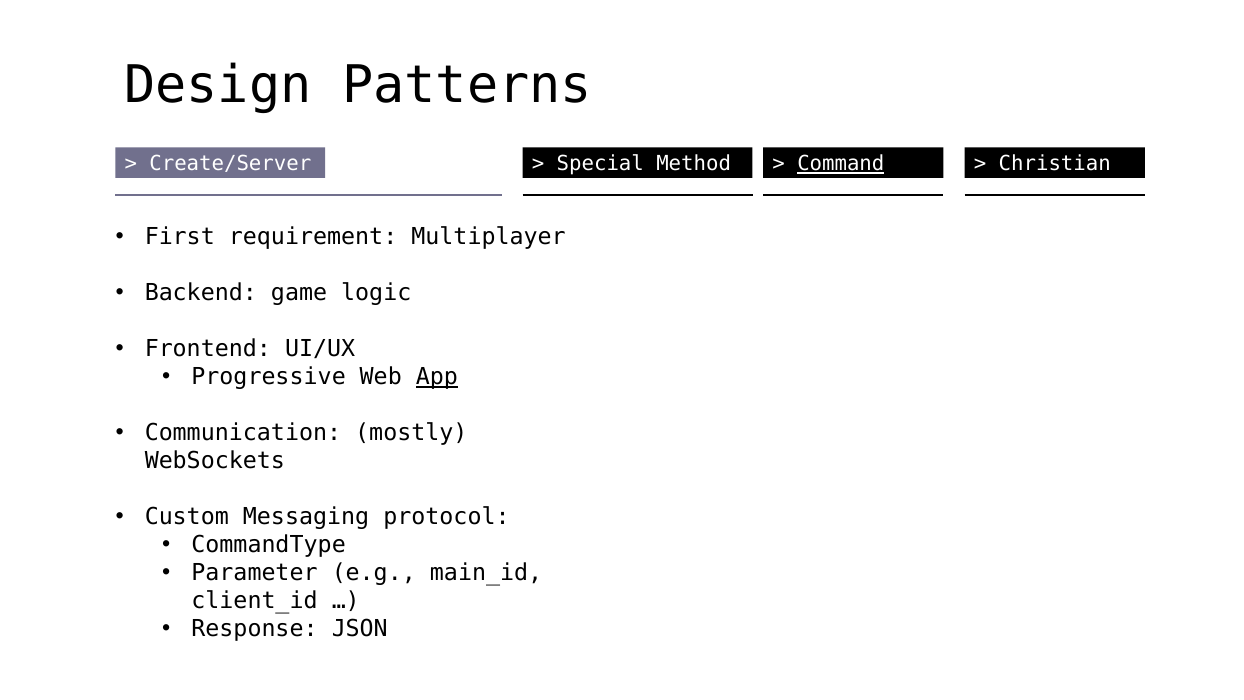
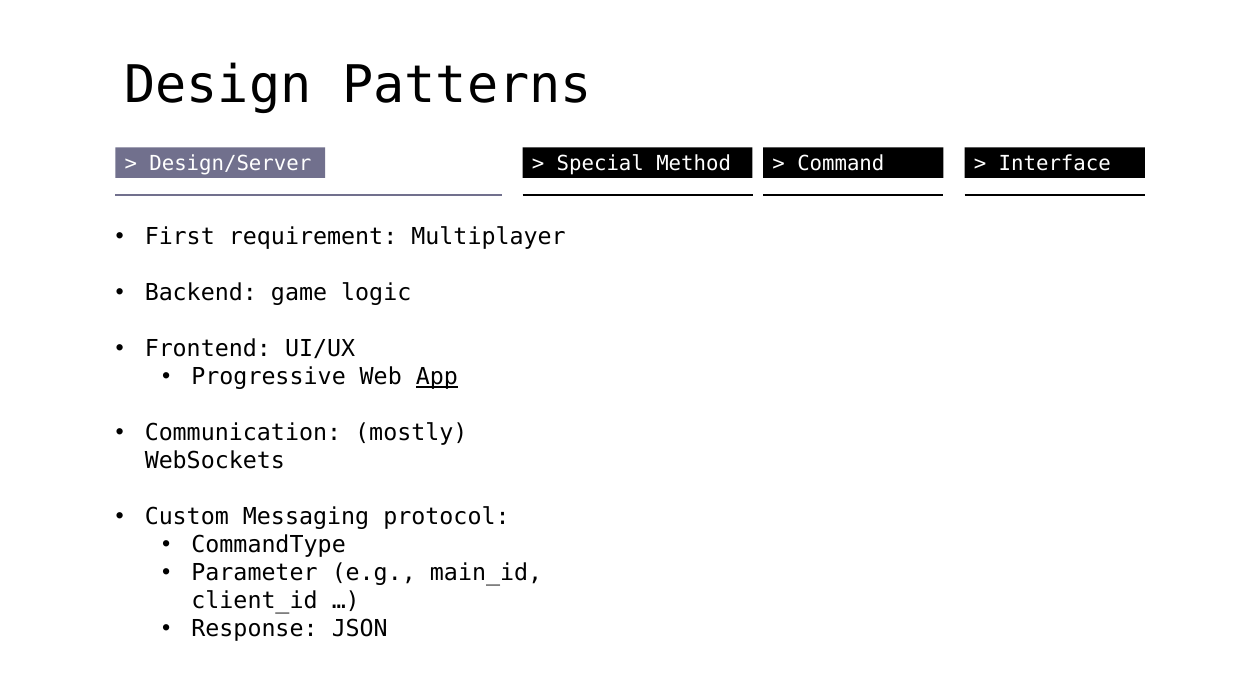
Create/Server: Create/Server -> Design/Server (230, 164)
Command underline: present -> none (841, 164)
Christian: Christian -> Interface (1055, 164)
